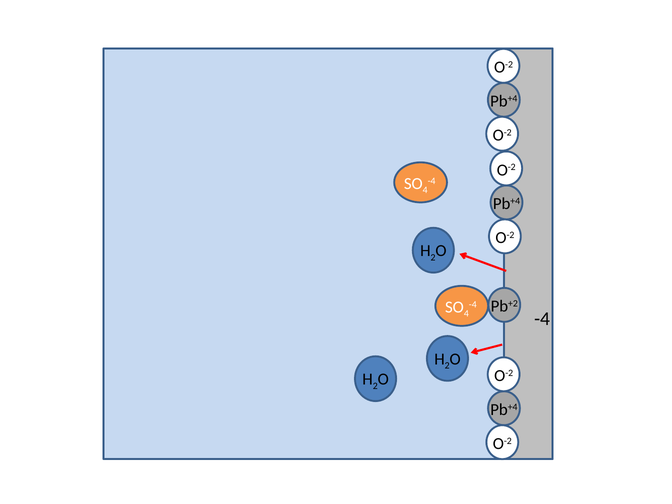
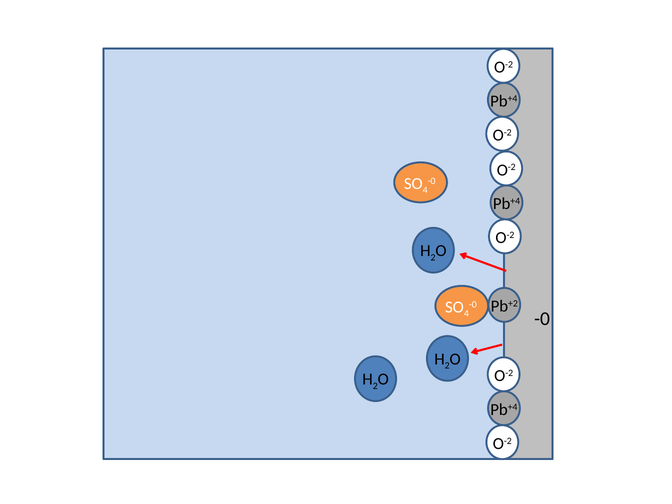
-4: -4 -> -0 (432, 181)
-4: -4 -> -0 (473, 304)
-4: -4 -> -0 (542, 319)
